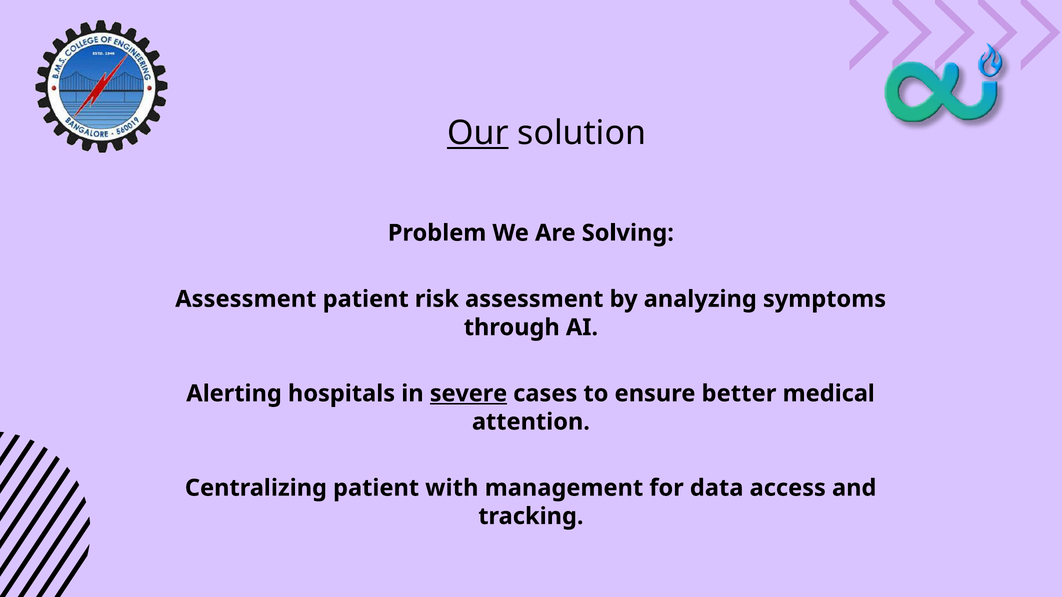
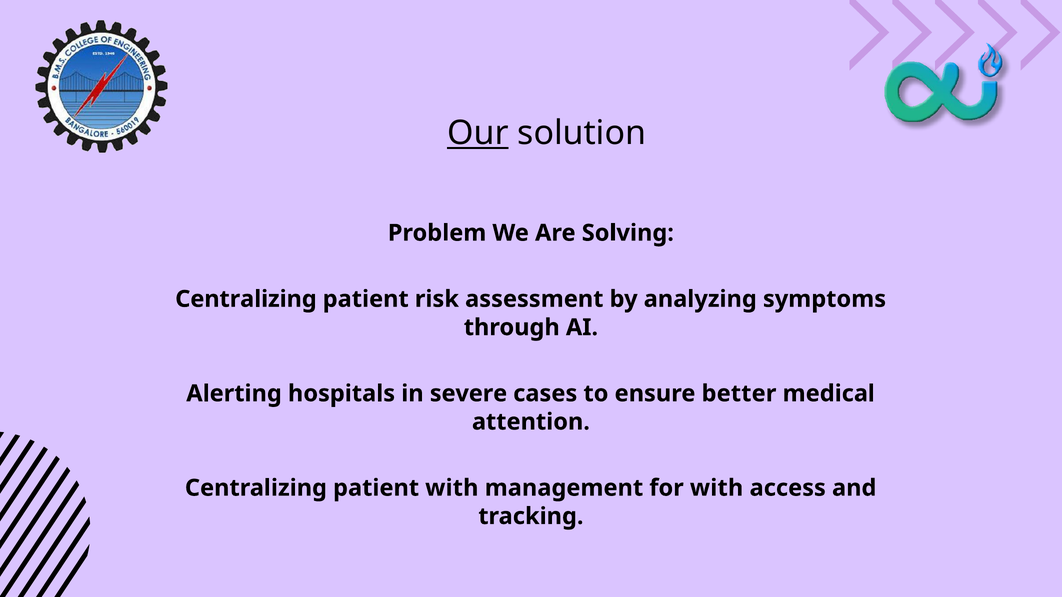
Assessment: Assessment -> Centralizing (246, 299)
severe underline: present -> none (468, 394)
for data: data -> with (717, 488)
